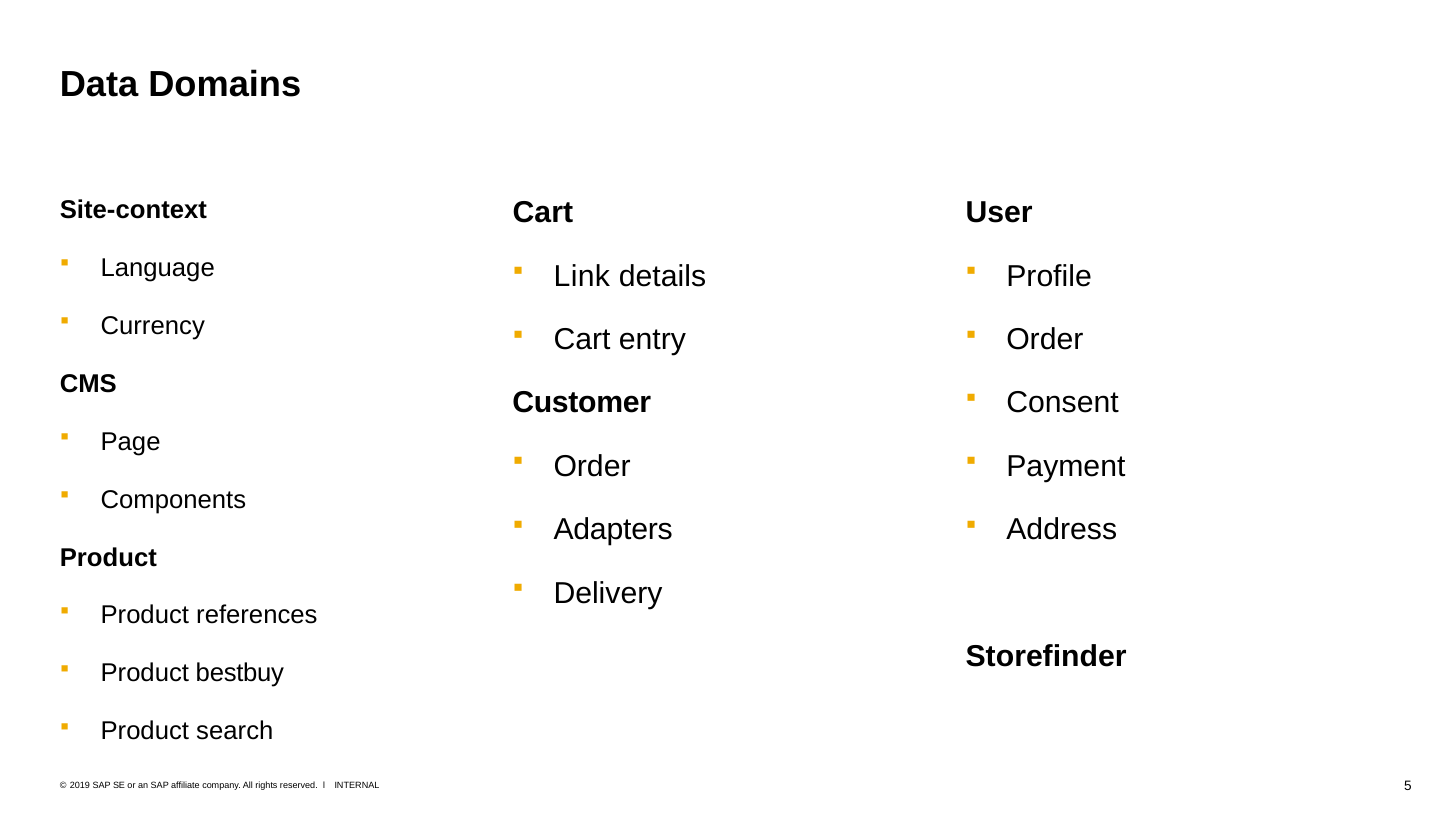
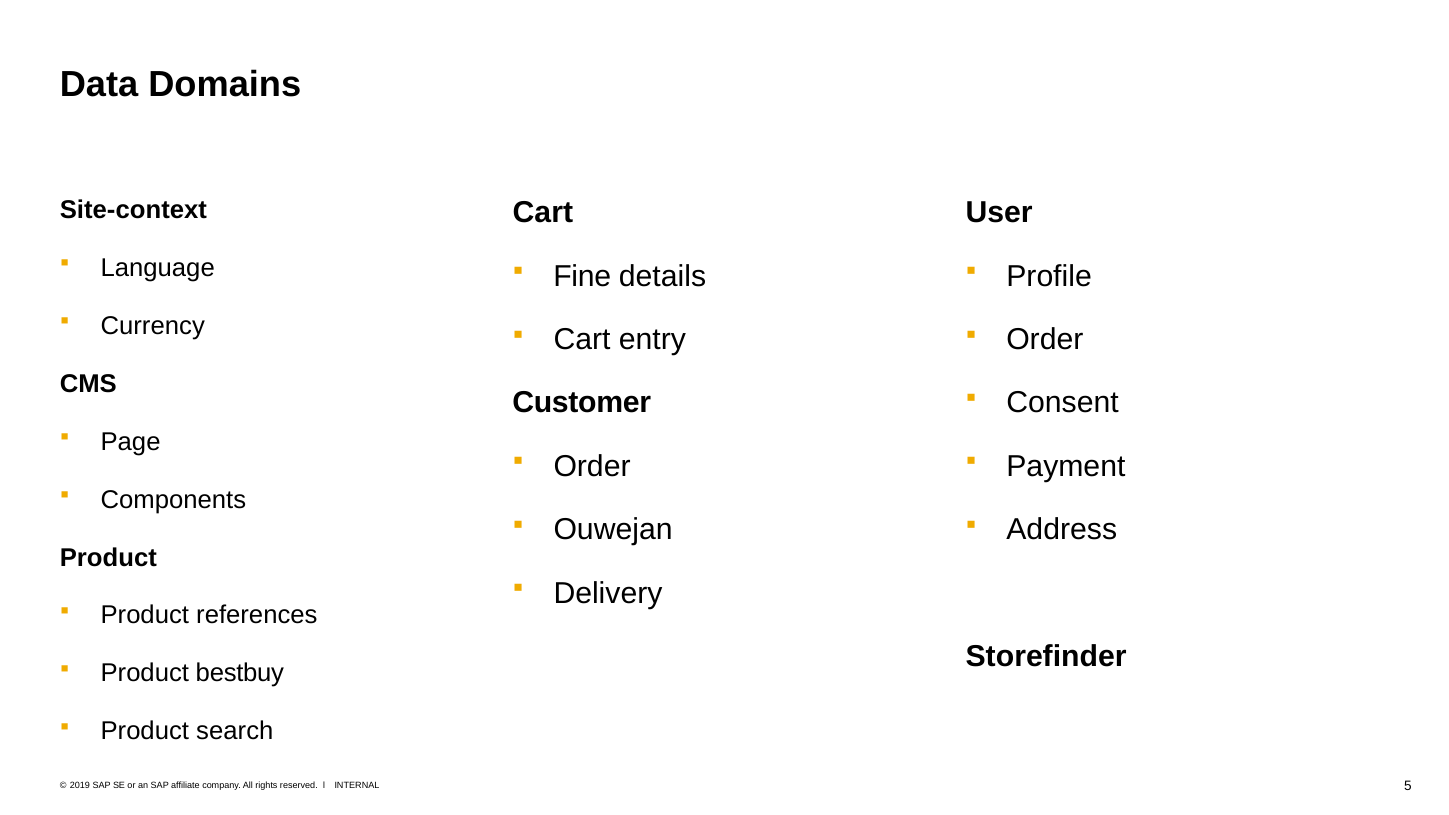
Link: Link -> Fine (582, 276)
Adapters: Adapters -> Ouwejan (613, 530)
